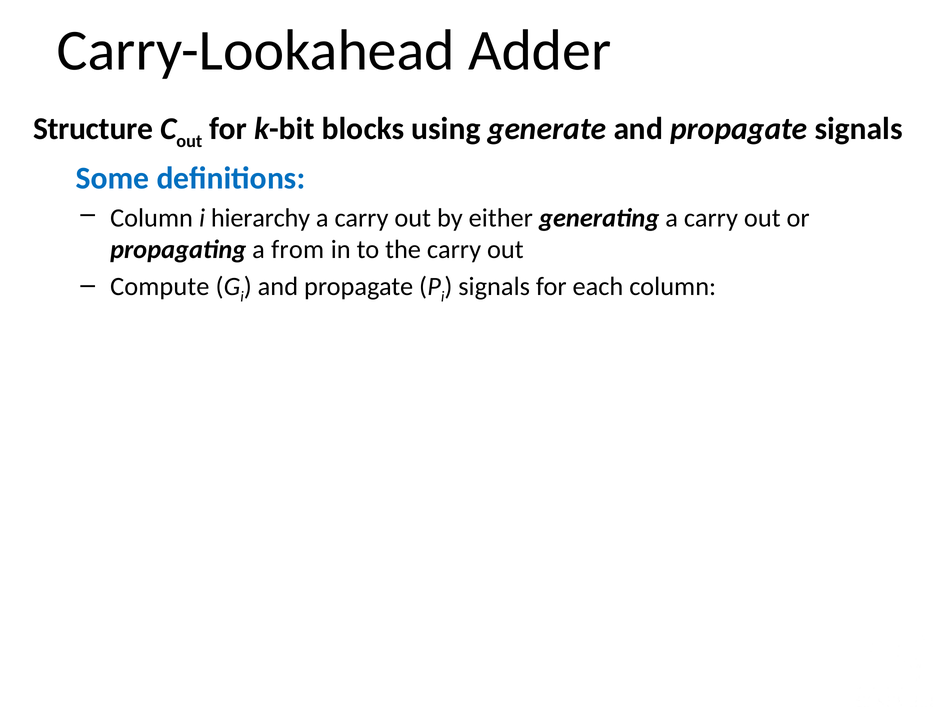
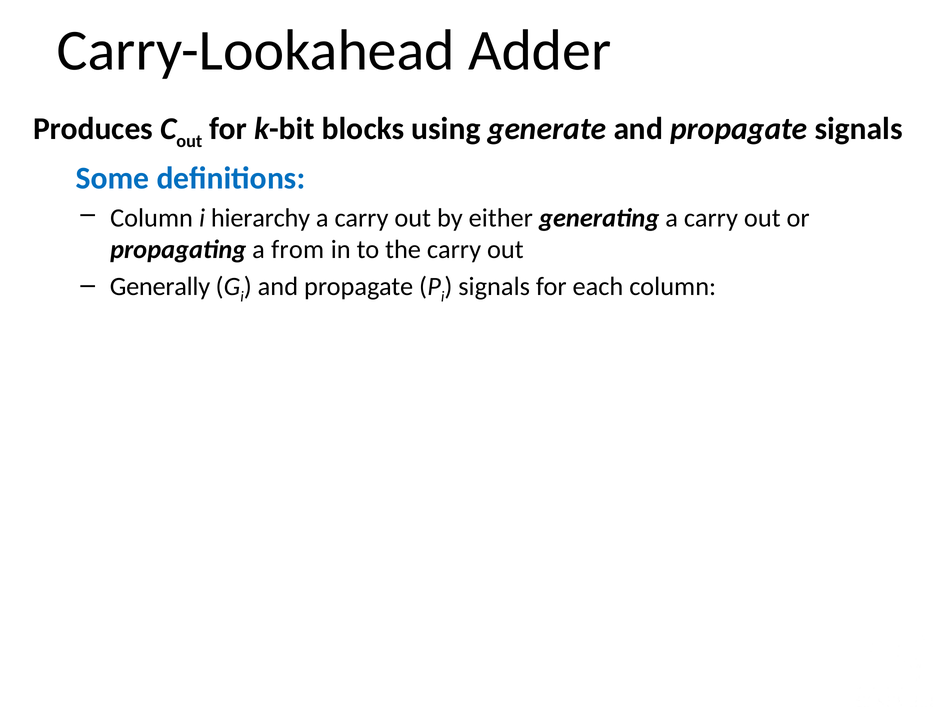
Structure: Structure -> Produces (93, 129)
Compute: Compute -> Generally (160, 286)
